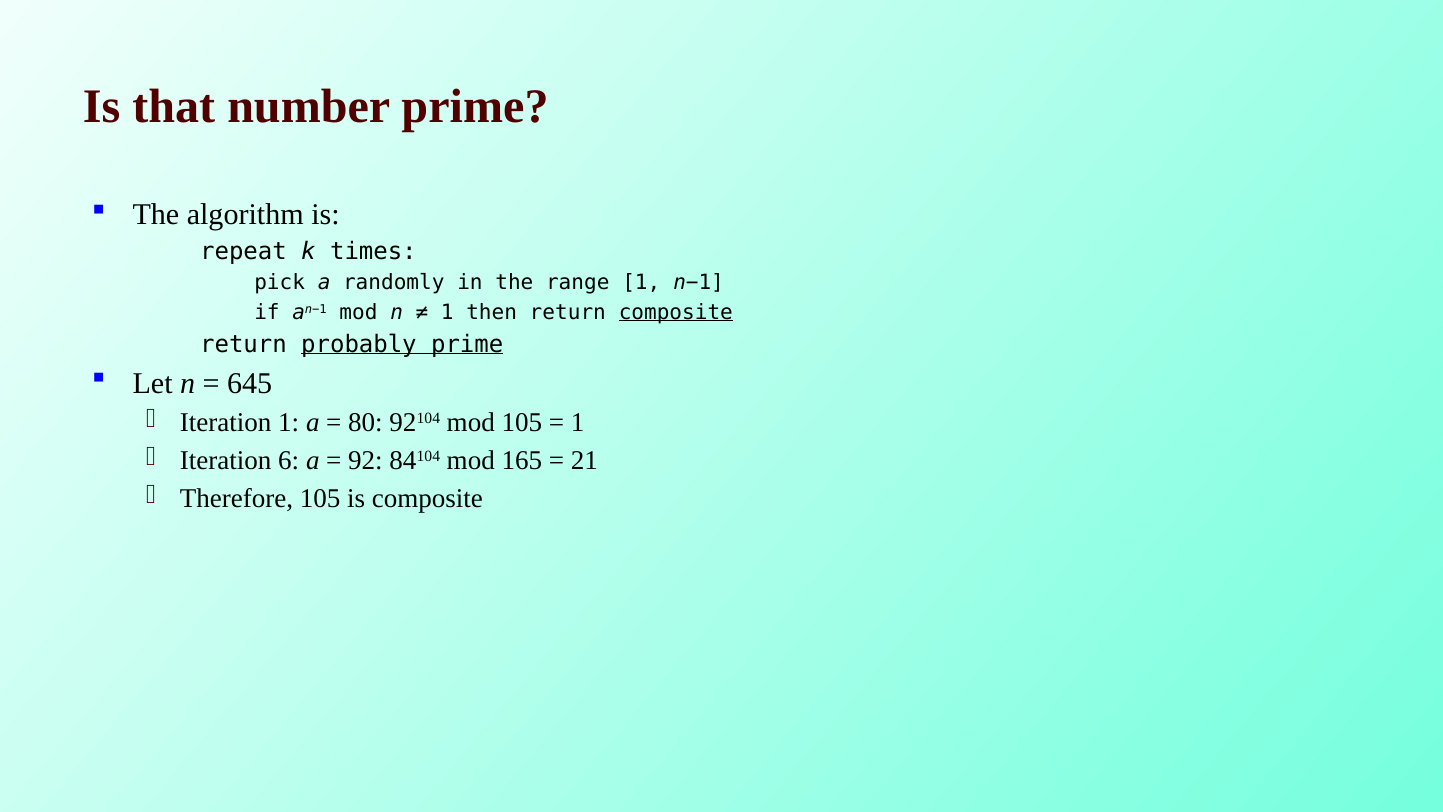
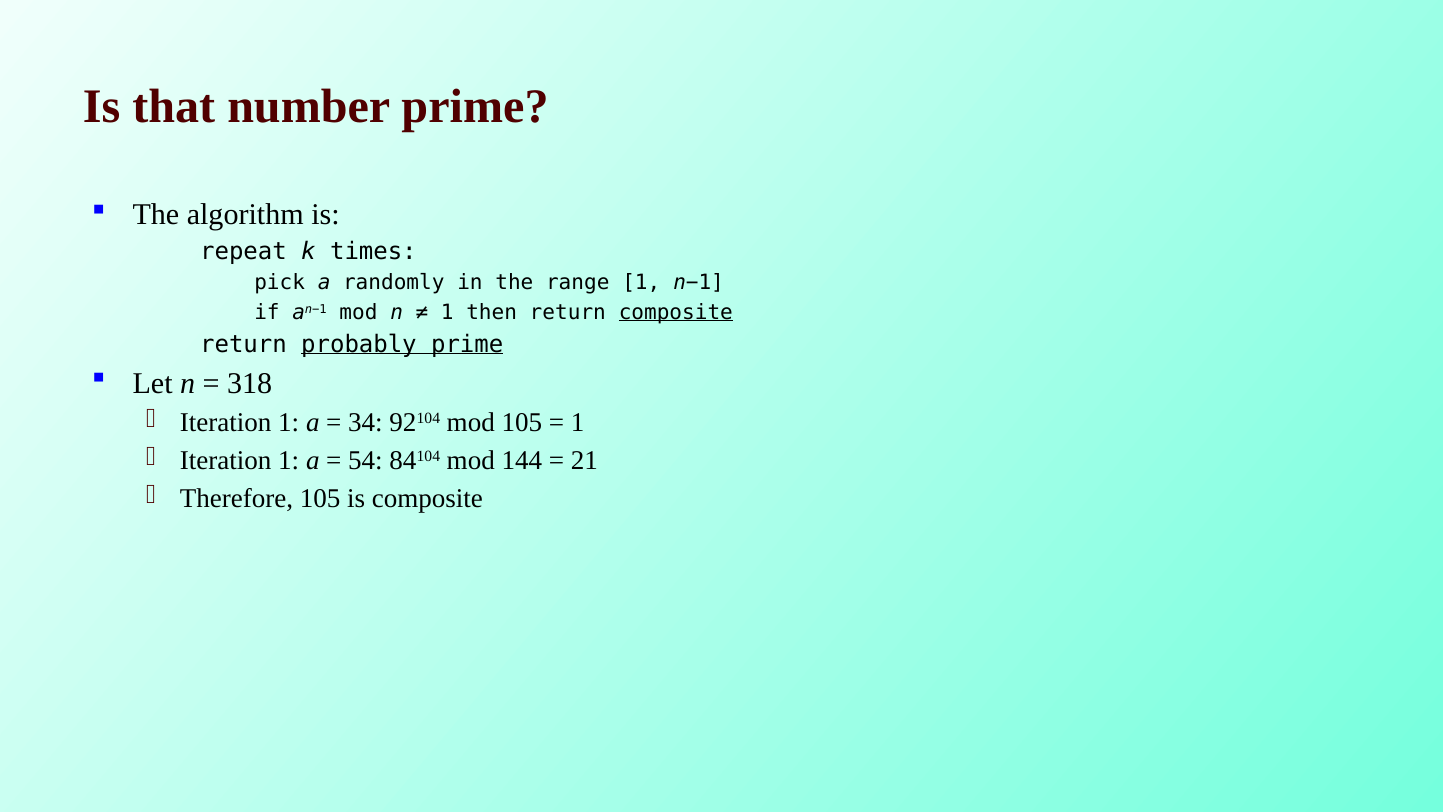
645: 645 -> 318 (250, 383)
80: 80 -> 34 (365, 423)
6: 6 -> 1 (289, 461)
92: 92 -> 54 (365, 461)
165: 165 -> 144 (522, 461)
